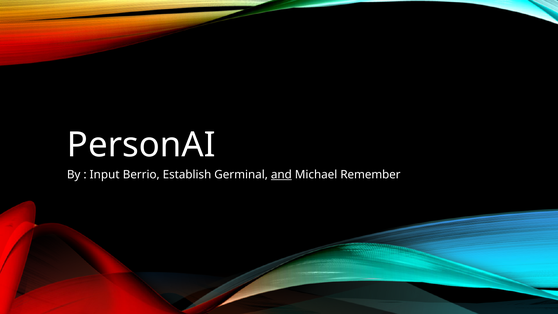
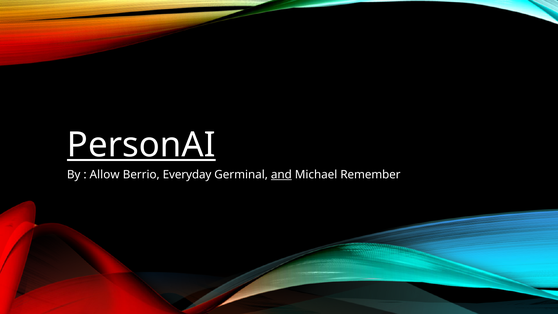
PersonAI underline: none -> present (141, 145)
Input: Input -> Allow (105, 175)
Establish: Establish -> Everyday (187, 175)
